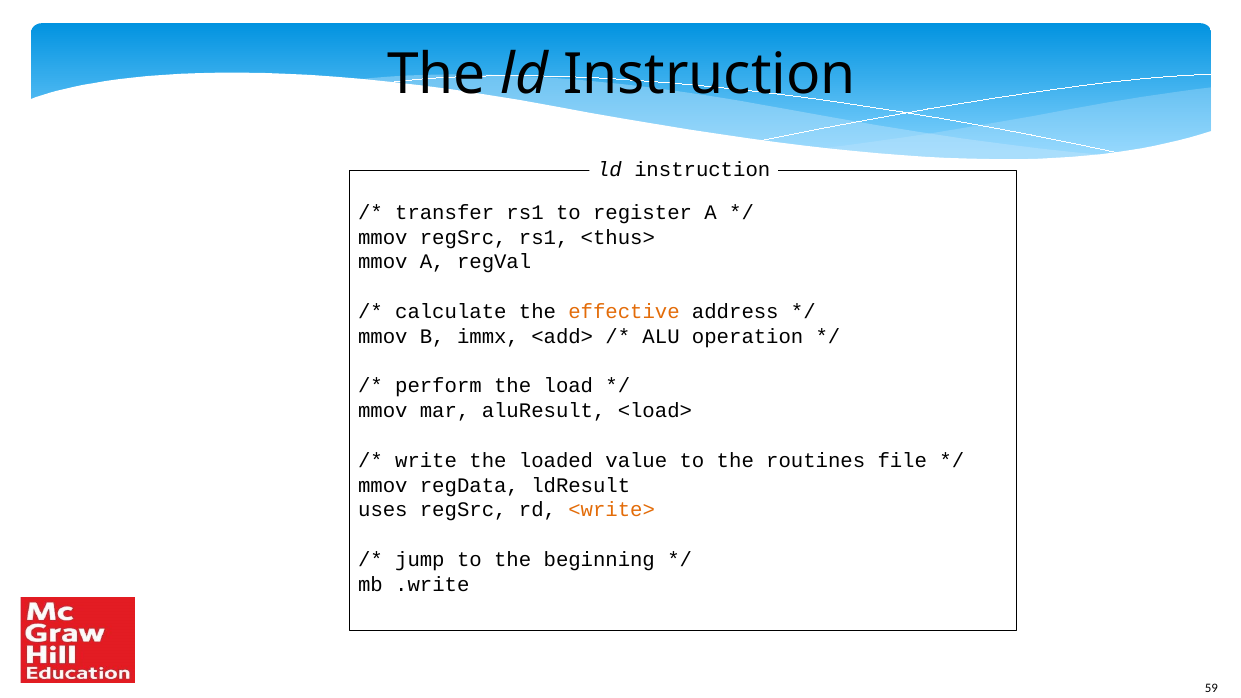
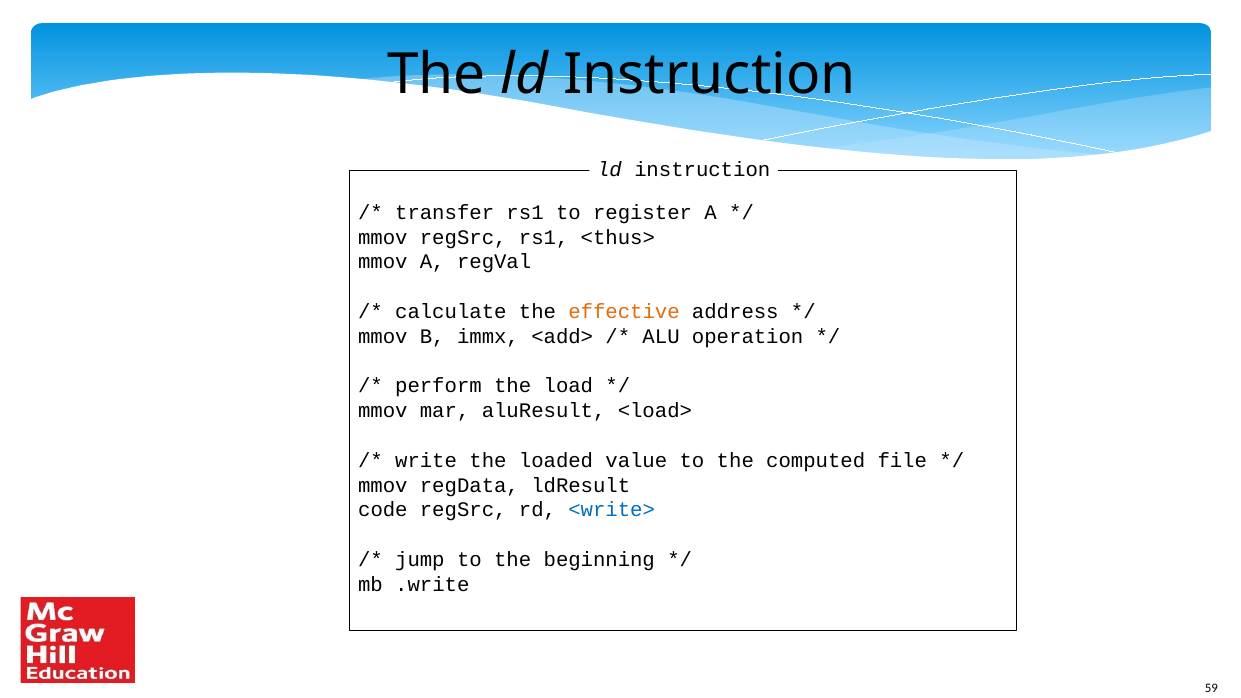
routines: routines -> computed (816, 461)
uses: uses -> code (383, 510)
<write> colour: orange -> blue (612, 510)
